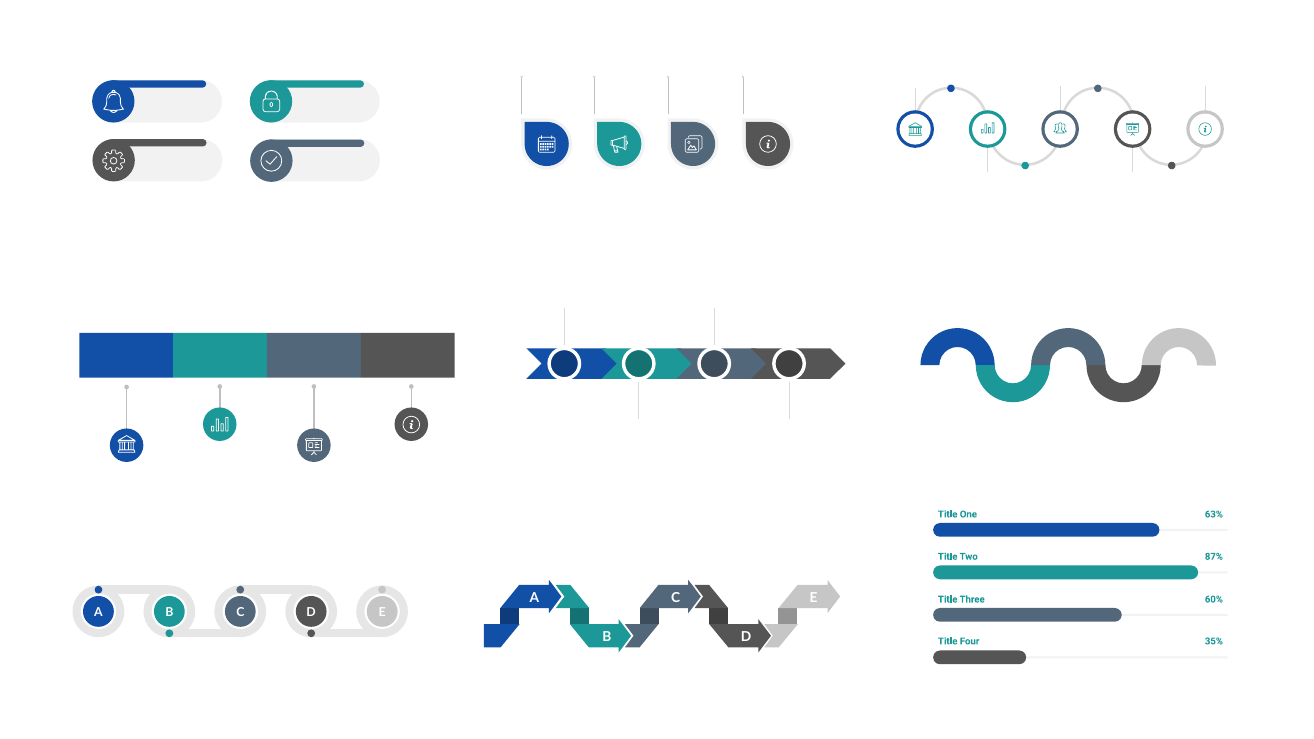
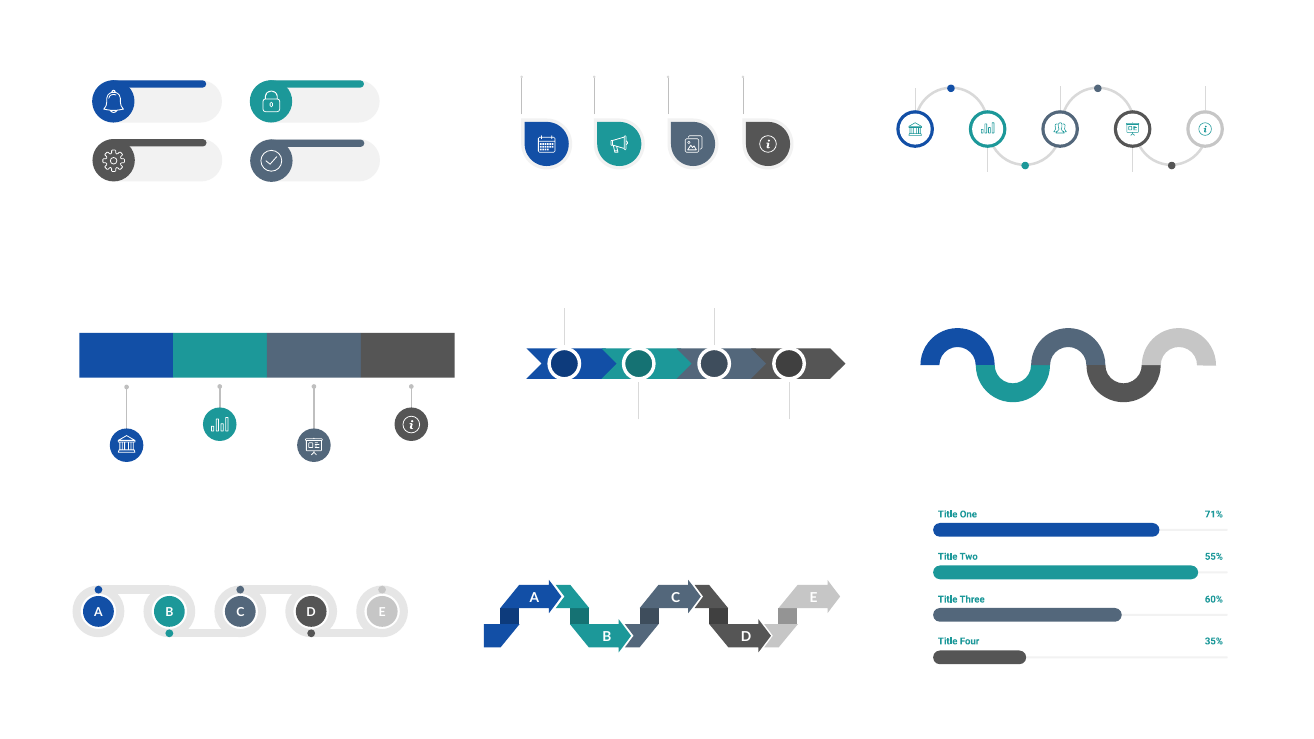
63%: 63% -> 71% (1214, 514)
87%: 87% -> 55% (1214, 557)
